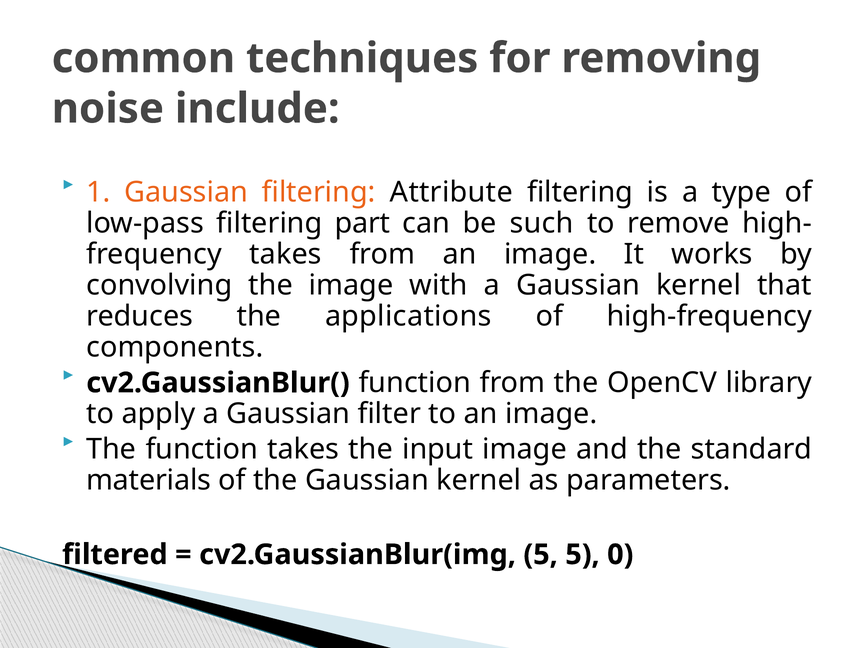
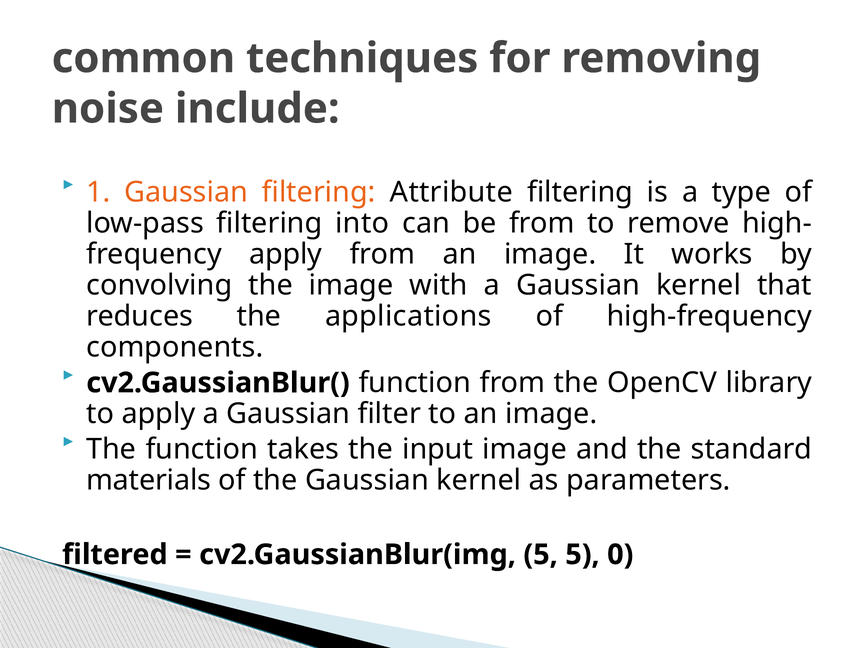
part: part -> into (362, 223)
be such: such -> from (542, 223)
takes: takes -> apply (286, 254)
